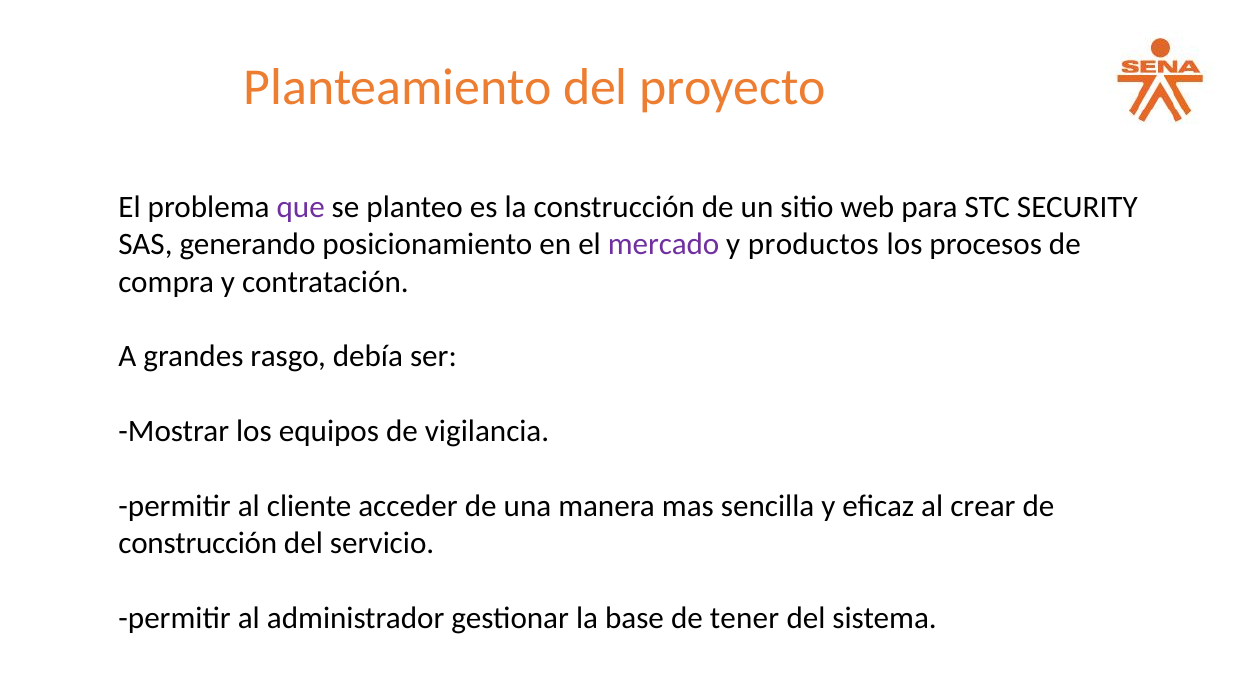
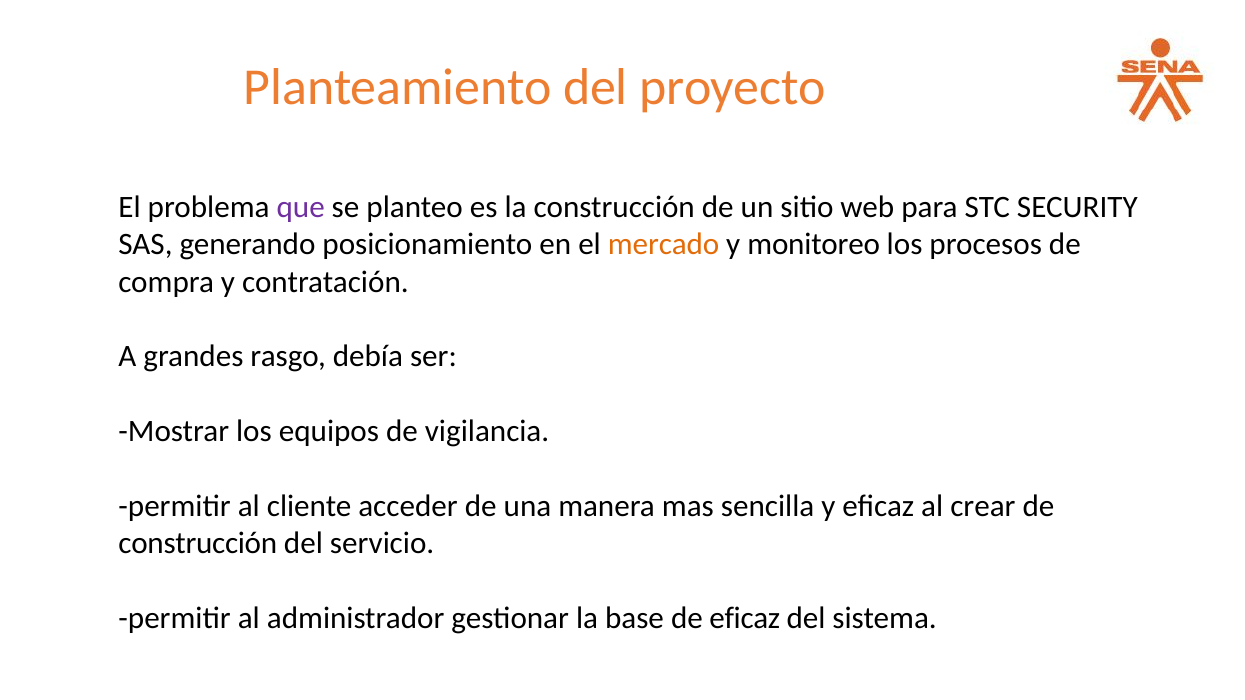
mercado colour: purple -> orange (664, 245)
productos: productos -> monitoreo (814, 245)
de tener: tener -> eficaz (745, 618)
